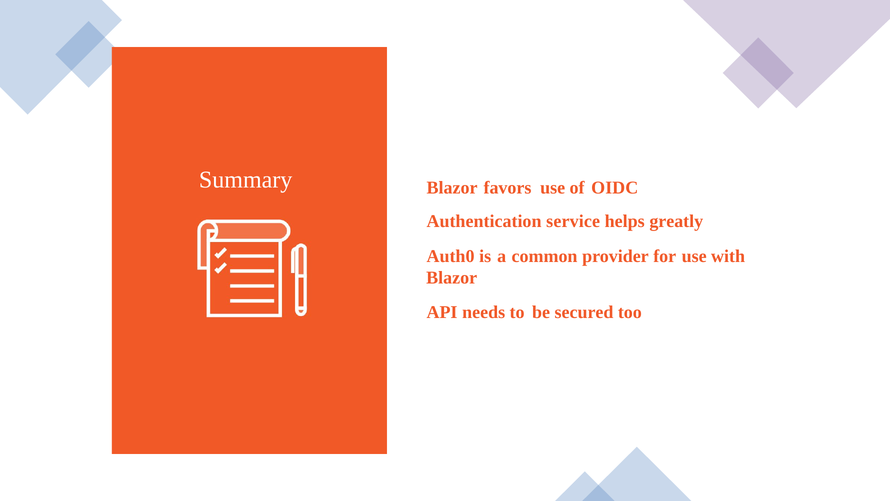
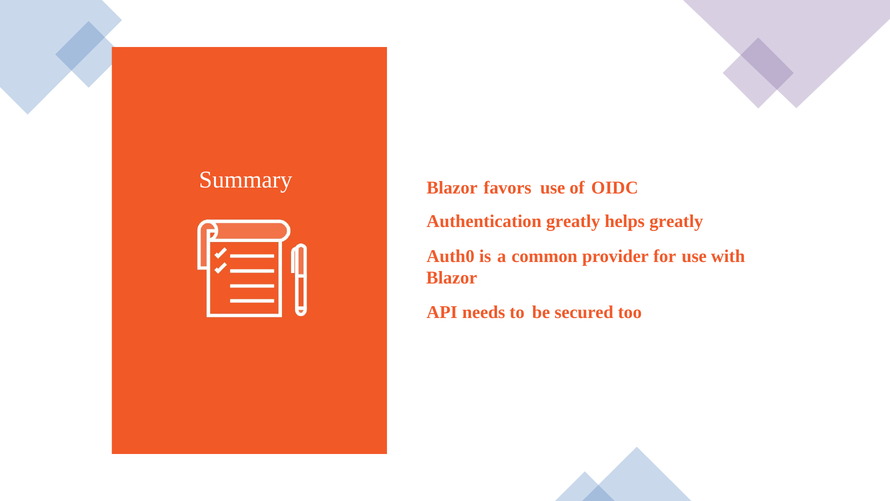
Authentication service: service -> greatly (573, 221)
